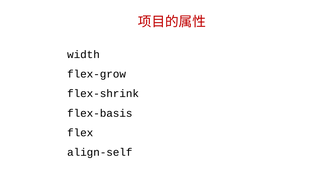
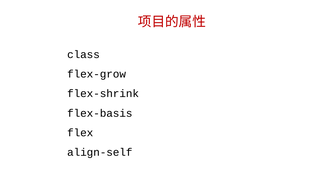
width: width -> class (83, 55)
